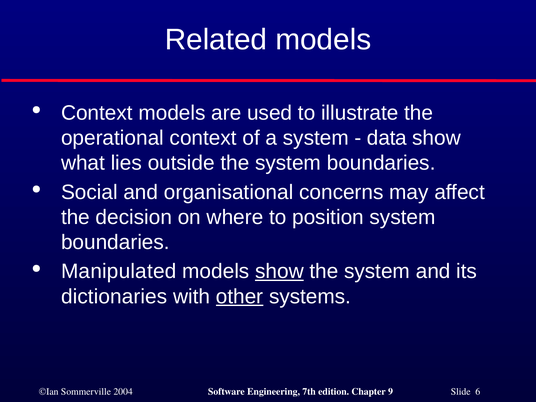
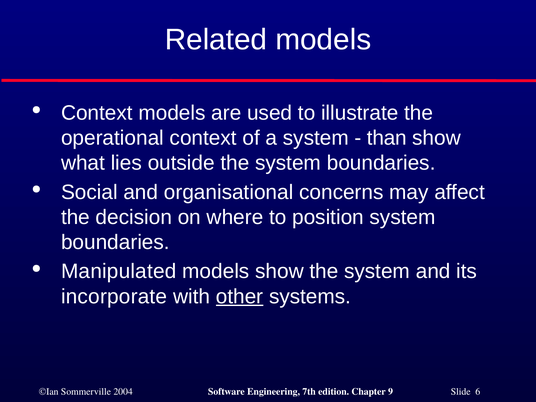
data: data -> than (387, 138)
show underline: present -> none (279, 271)
dictionaries: dictionaries -> incorporate (114, 296)
